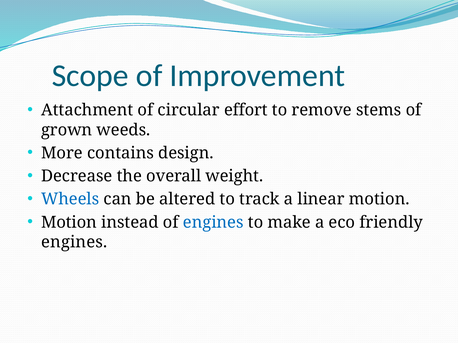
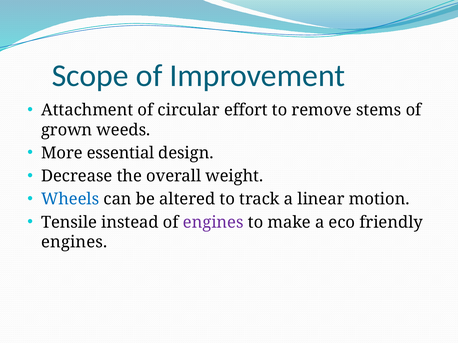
contains: contains -> essential (121, 153)
Motion: Motion -> Tensile (69, 223)
engines colour: blue -> purple (213, 223)
